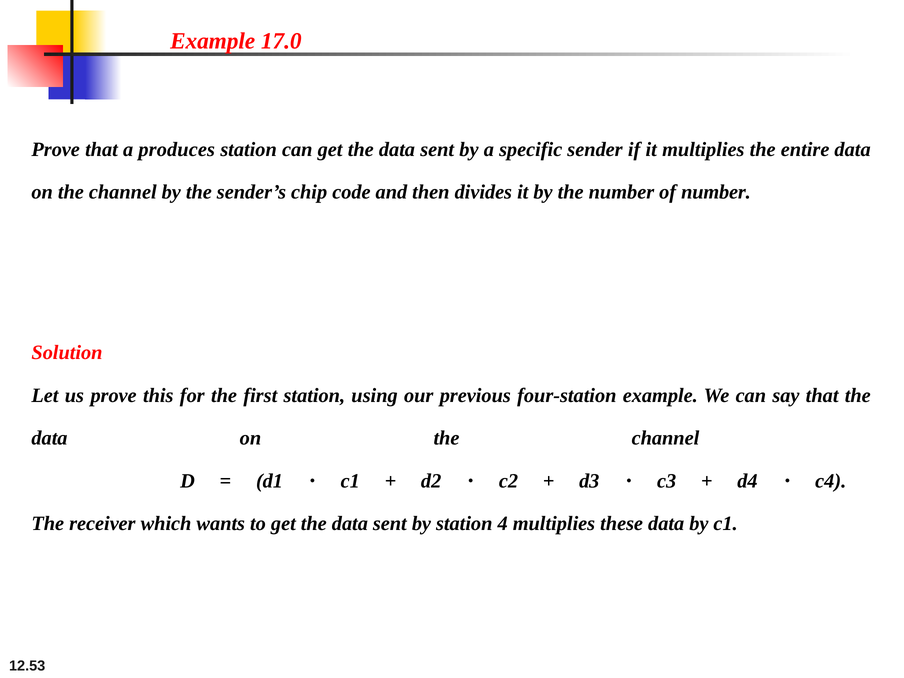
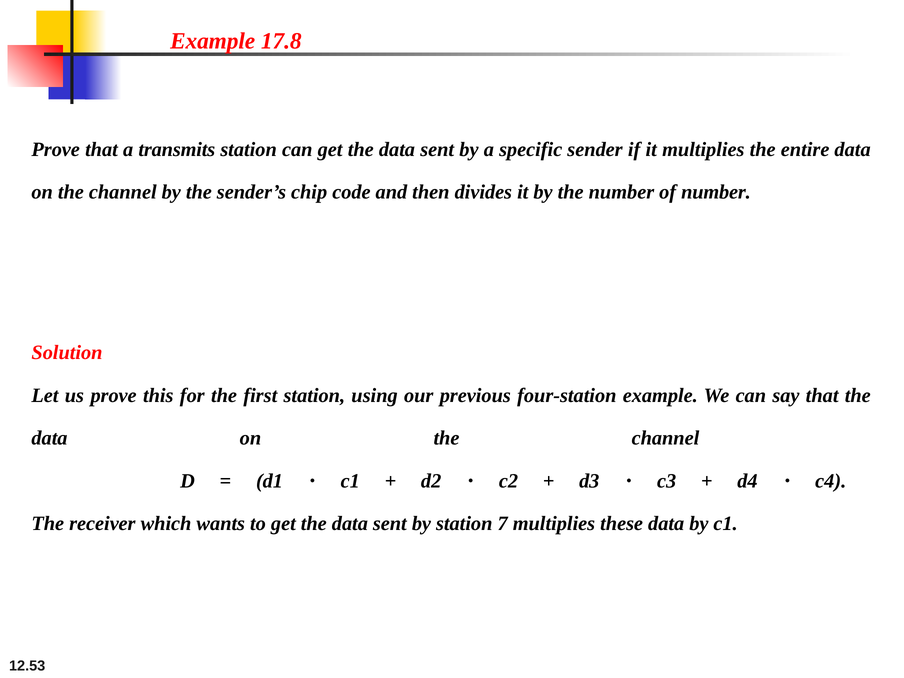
17.0: 17.0 -> 17.8 (281, 41)
produces: produces -> transmits (177, 149)
4: 4 -> 7 (503, 524)
